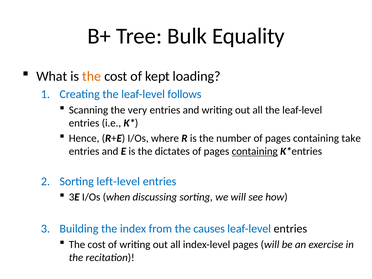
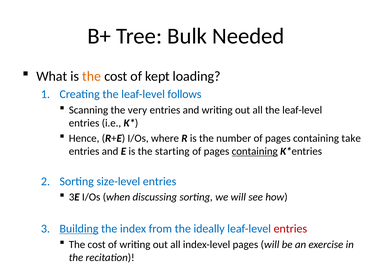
Equality: Equality -> Needed (248, 36)
dictates: dictates -> starting (172, 151)
left-level: left-level -> size-level (118, 181)
Building underline: none -> present (79, 229)
causes: causes -> ideally (209, 229)
entries colour: black -> red (290, 229)
